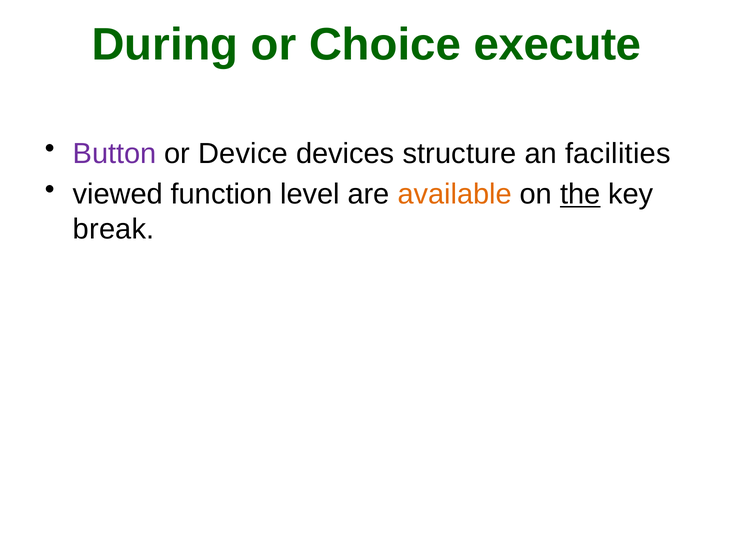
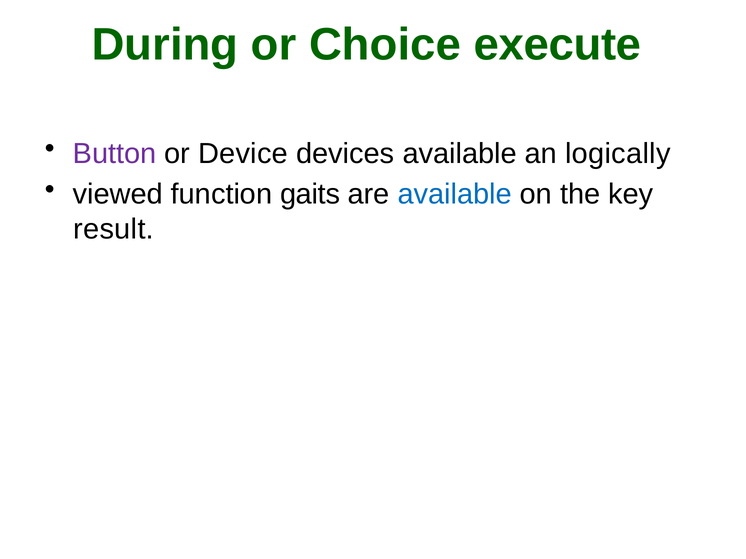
devices structure: structure -> available (460, 154)
facilities: facilities -> logically (618, 154)
level: level -> gaits (310, 194)
available colour: orange -> blue (455, 194)
the underline: present -> none (580, 194)
break: break -> result (114, 229)
